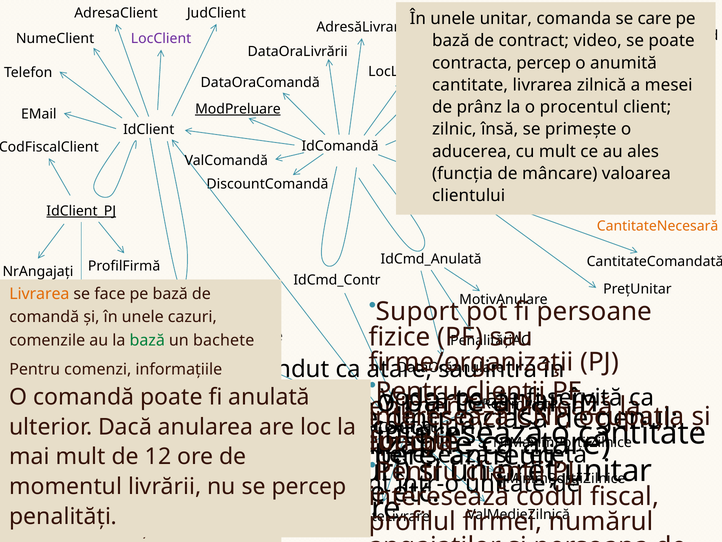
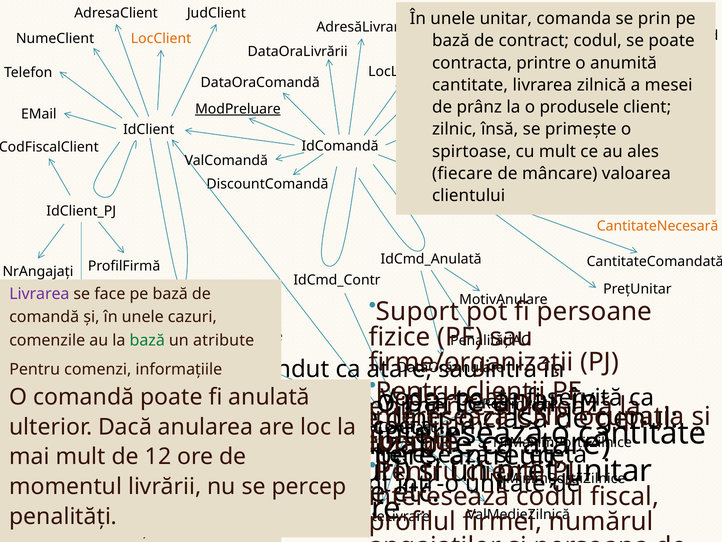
care: care -> prin (654, 19)
LocClient colour: purple -> orange (161, 39)
contract video: video -> codul (598, 41)
contracta percep: percep -> printre (544, 63)
procentul: procentul -> produsele (579, 107)
aducerea: aducerea -> spirtoase (472, 151)
funcţia: funcţia -> fiecare (462, 173)
IdClient_PJ underline: present -> none (81, 211)
Livrarea colour: orange -> purple (39, 294)
bachete: bachete -> atribute (224, 340)
